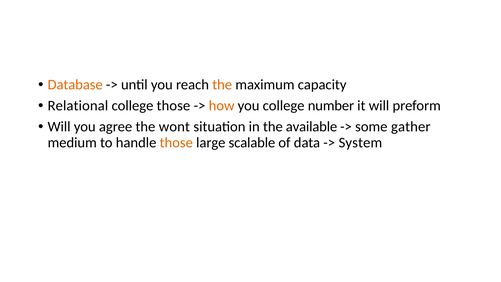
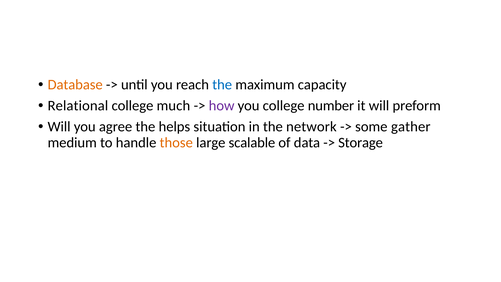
the colour: orange -> blue (222, 85)
college those: those -> much (173, 106)
how colour: orange -> purple (222, 106)
wont: wont -> helps (174, 127)
available: available -> network (311, 127)
System: System -> Storage (361, 143)
